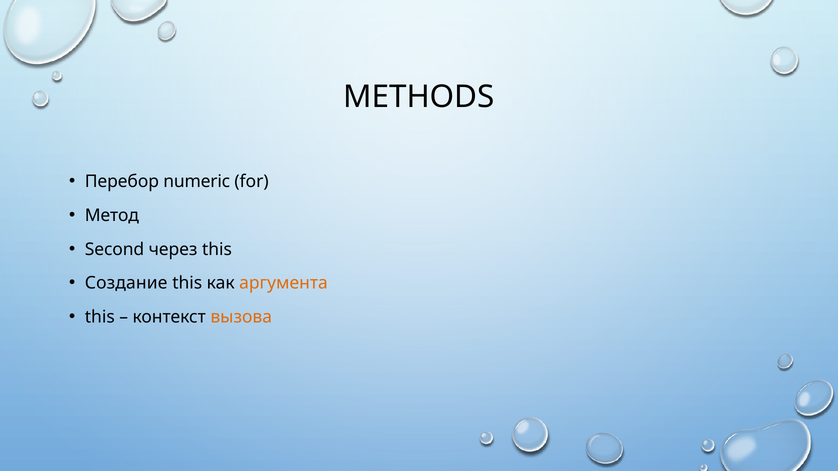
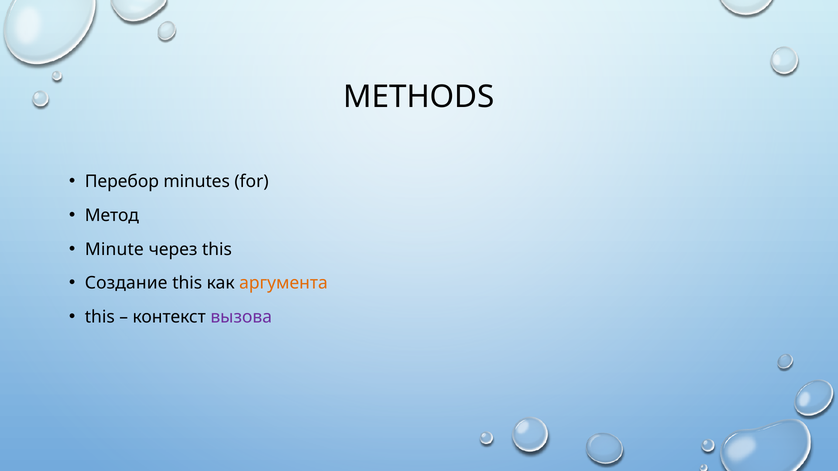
numeric: numeric -> minutes (197, 182)
Second: Second -> Minute (114, 249)
вызова colour: orange -> purple (241, 317)
